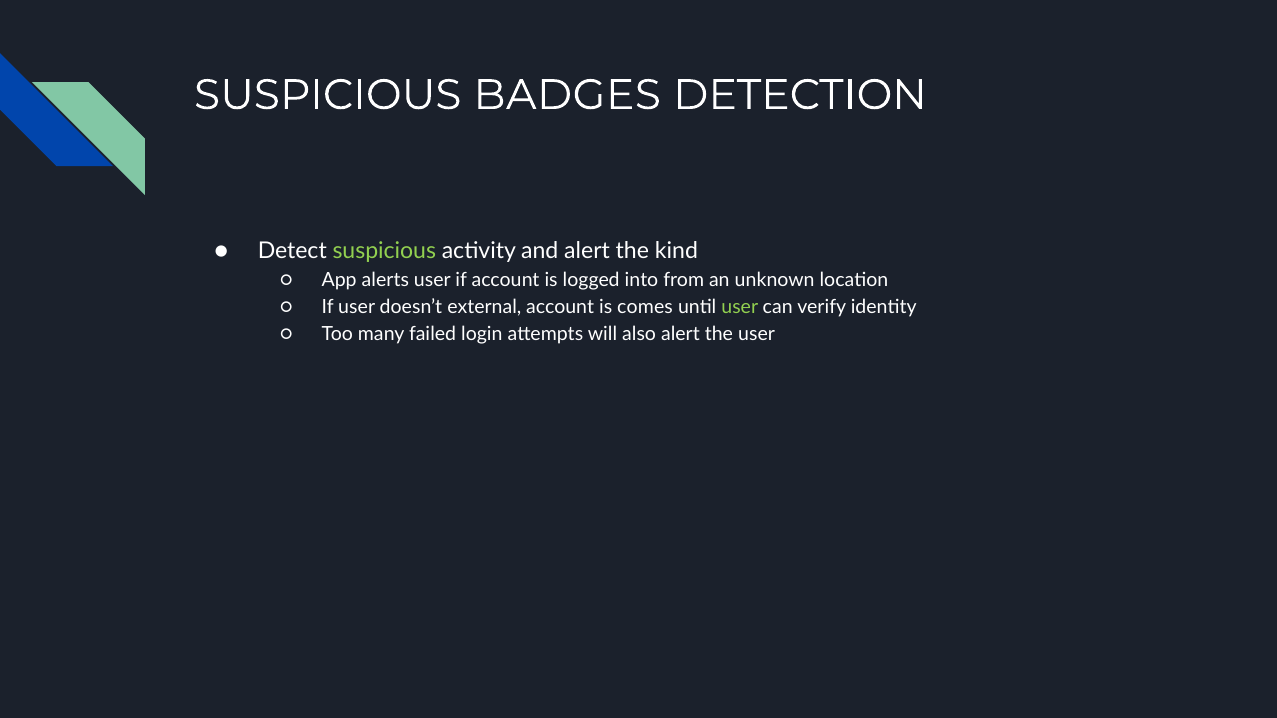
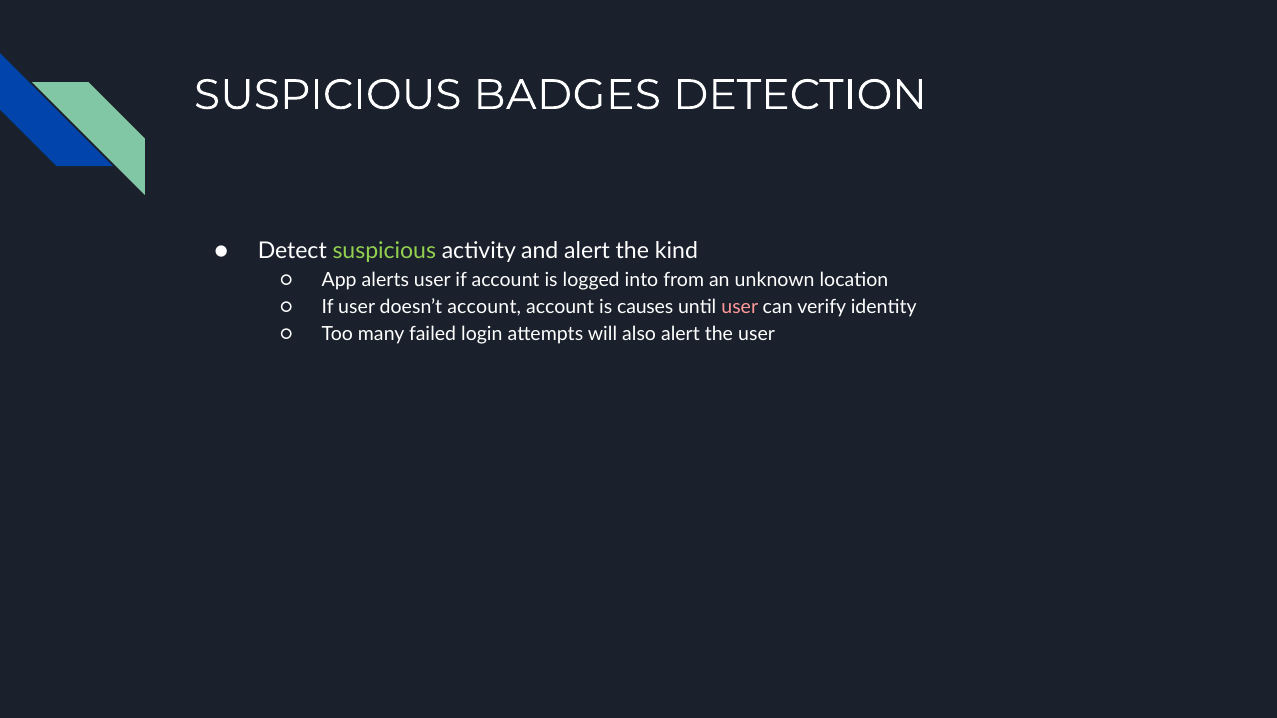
doesn’t external: external -> account (484, 307)
comes: comes -> causes (645, 307)
user colour: light green -> pink (740, 307)
